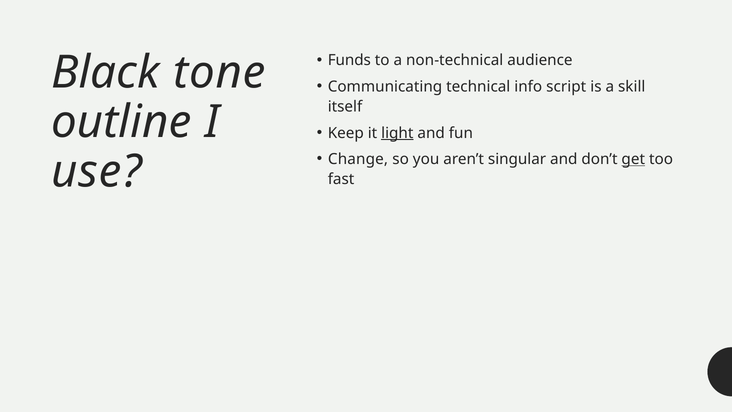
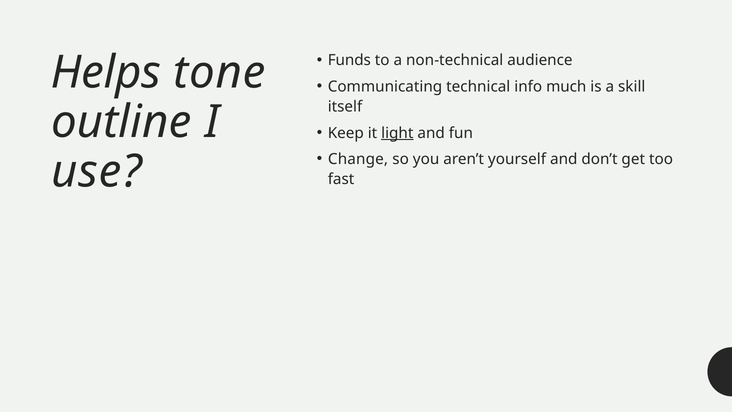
Black: Black -> Helps (106, 73)
script: script -> much (566, 87)
singular: singular -> yourself (517, 159)
get underline: present -> none (633, 159)
